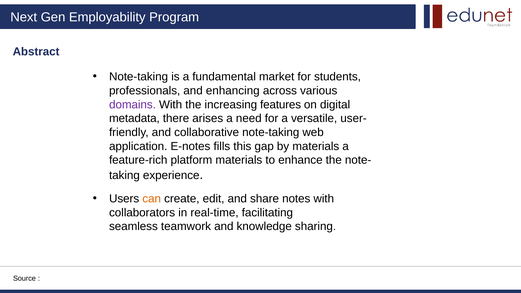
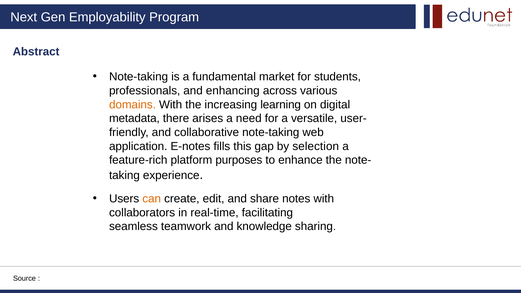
domains colour: purple -> orange (132, 105)
features: features -> learning (281, 105)
by materials: materials -> selection (316, 146)
platform materials: materials -> purposes (239, 160)
